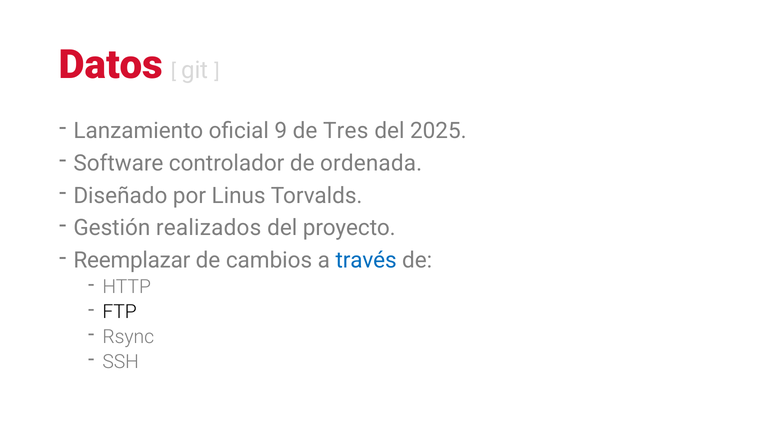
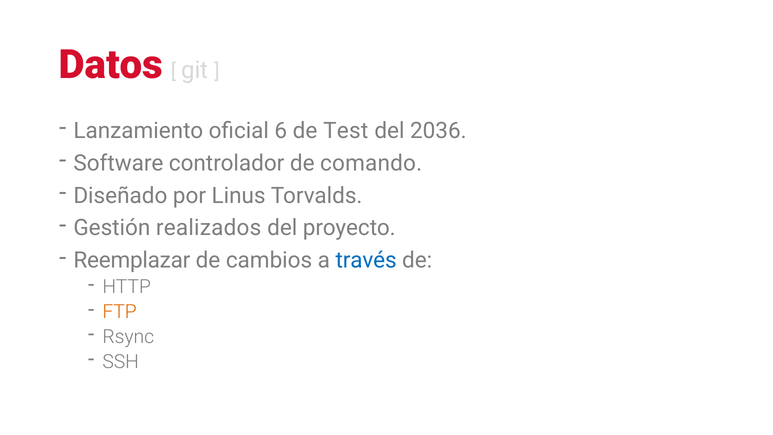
9: 9 -> 6 (281, 131)
Tres: Tres -> Test (346, 131)
2025: 2025 -> 2036 (438, 131)
ordenada: ordenada -> comando (371, 163)
FTP colour: black -> orange (120, 312)
